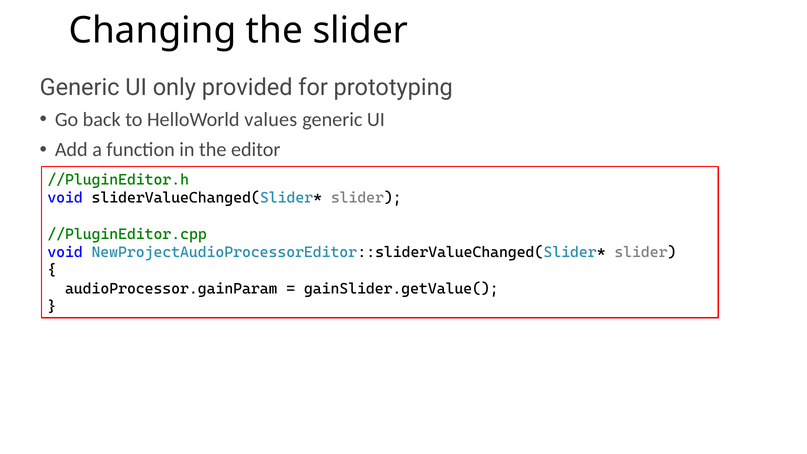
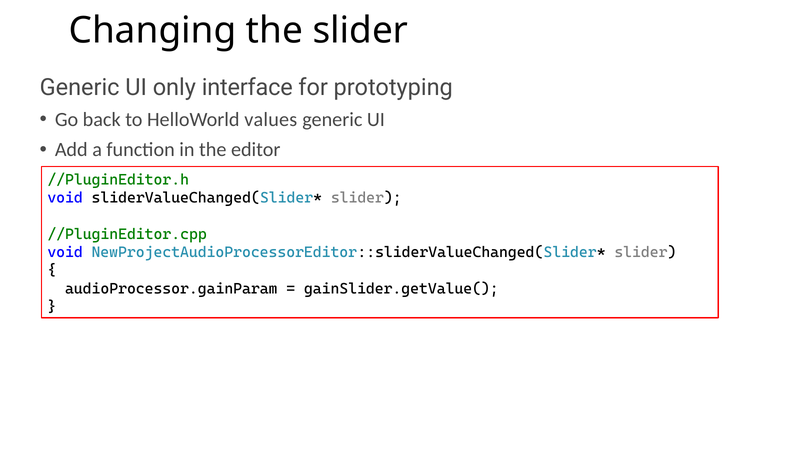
provided: provided -> interface (247, 87)
